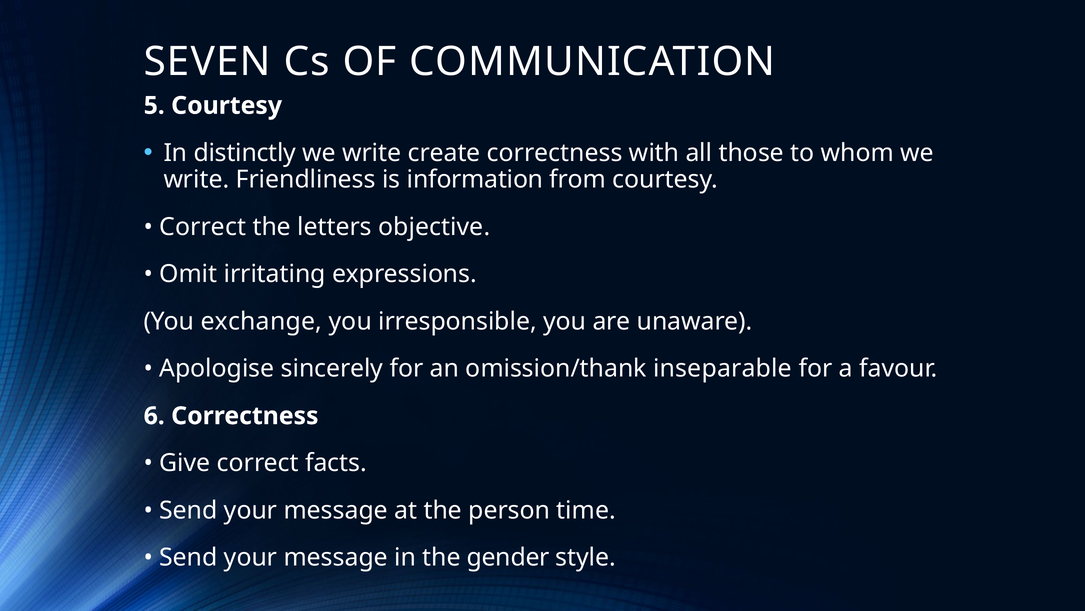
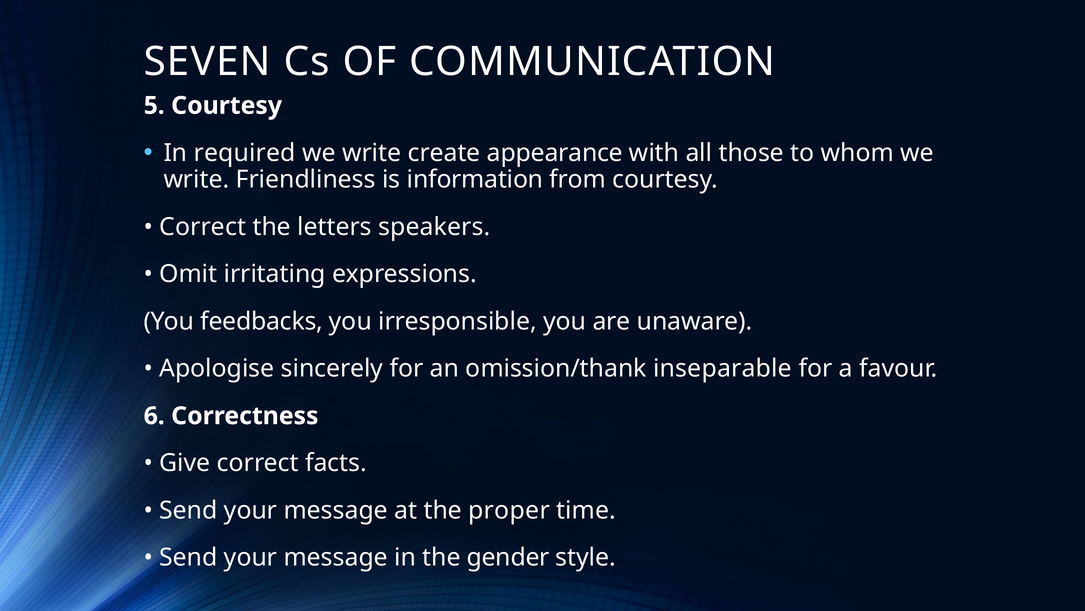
distinctly: distinctly -> required (245, 153)
create correctness: correctness -> appearance (555, 153)
objective: objective -> speakers (434, 227)
exchange: exchange -> feedbacks (262, 321)
person: person -> proper (509, 510)
